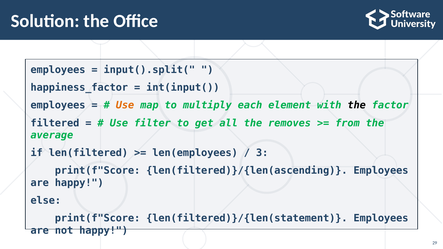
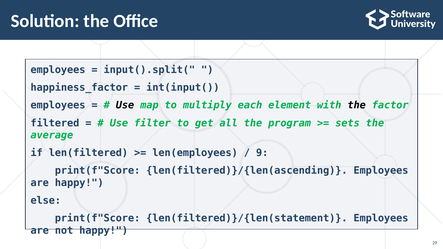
Use colour: orange -> black (125, 105)
removes: removes -> program (290, 123)
from: from -> sets (347, 123)
3: 3 -> 9 (262, 153)
